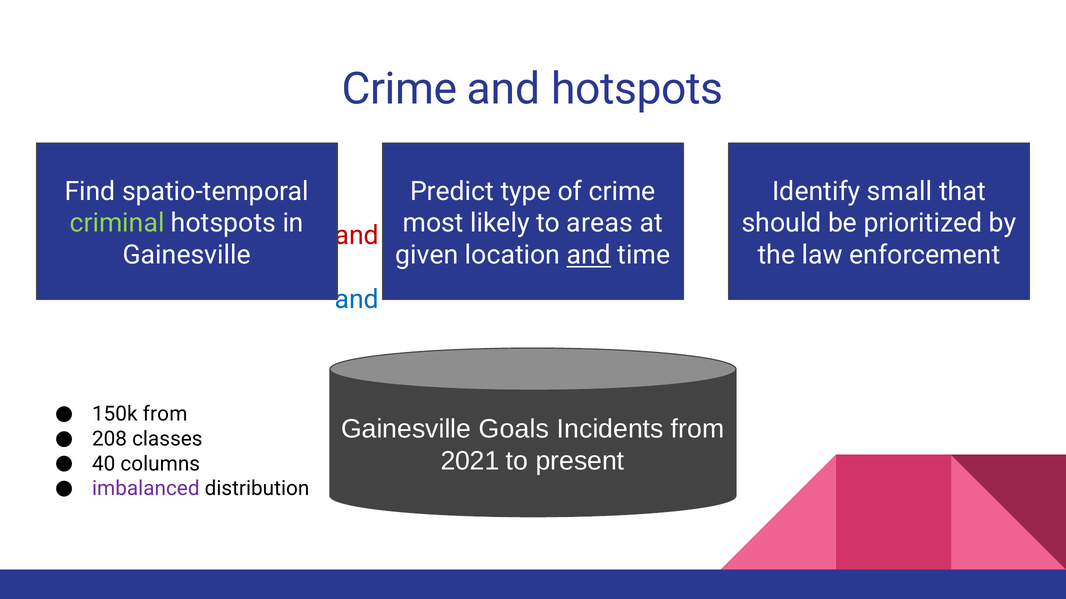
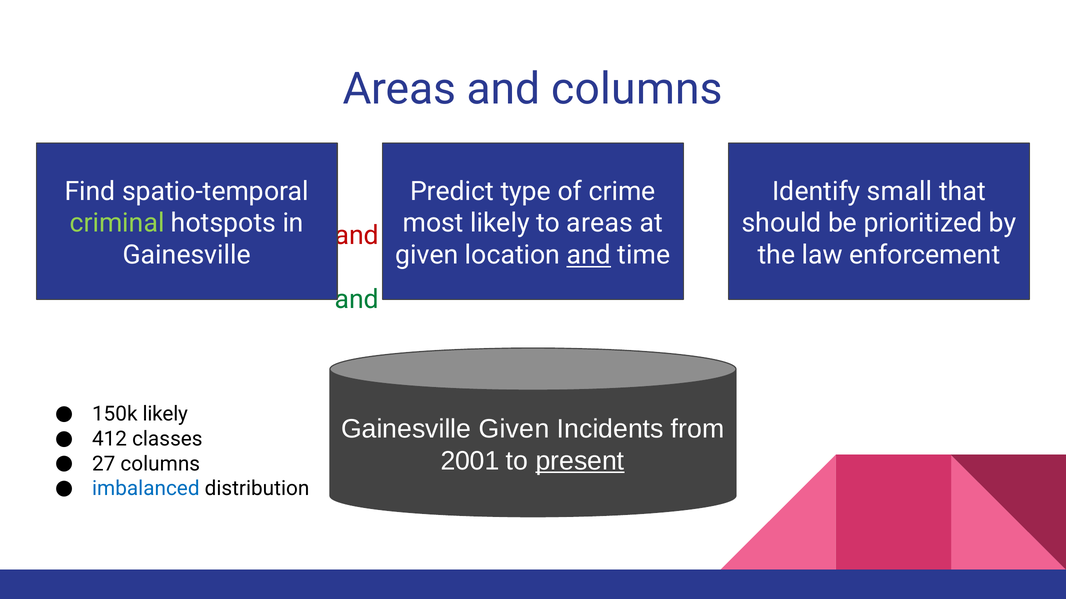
Crime: Crime -> Areas (399, 89)
and hotspots: hotspots -> columns (637, 89)
and colour: blue -> green (357, 300)
150k from: from -> likely (165, 414)
Gainesville Goals: Goals -> Given (514, 429)
208: 208 -> 412 (110, 439)
2021: 2021 -> 2001 (470, 461)
present underline: none -> present (580, 461)
40: 40 -> 27 (104, 464)
imbalanced colour: purple -> blue (146, 489)
